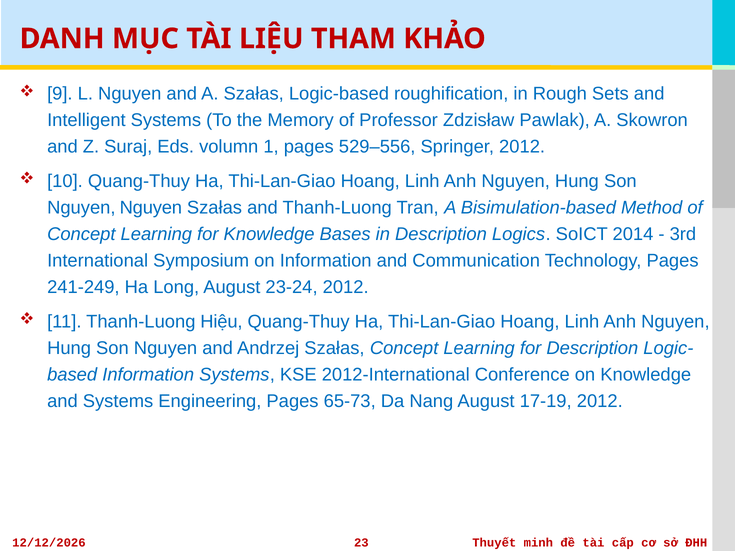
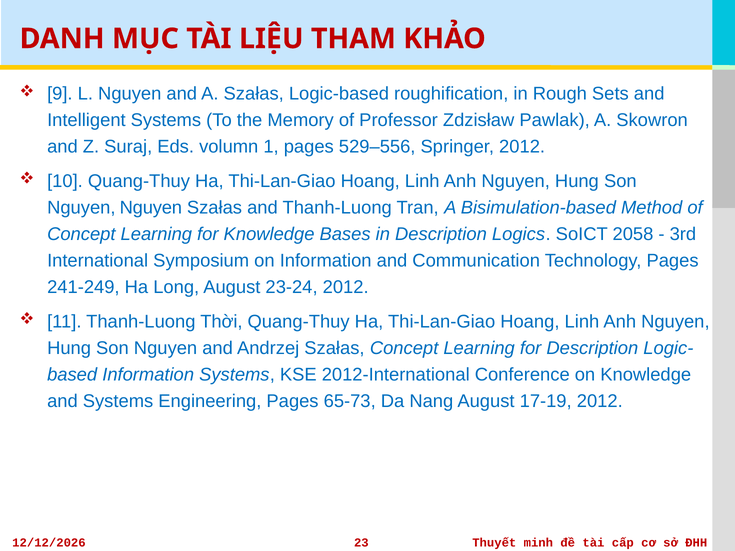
2014: 2014 -> 2058 (633, 234)
Hiệu: Hiệu -> Thời (221, 322)
